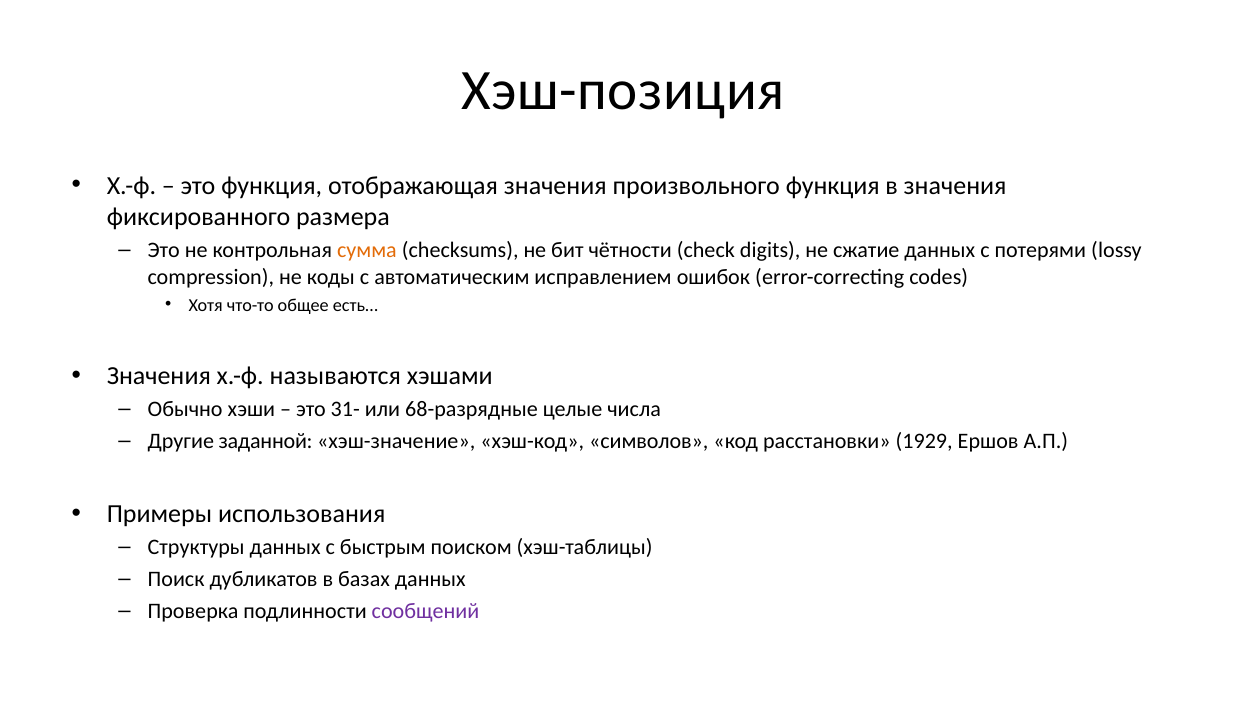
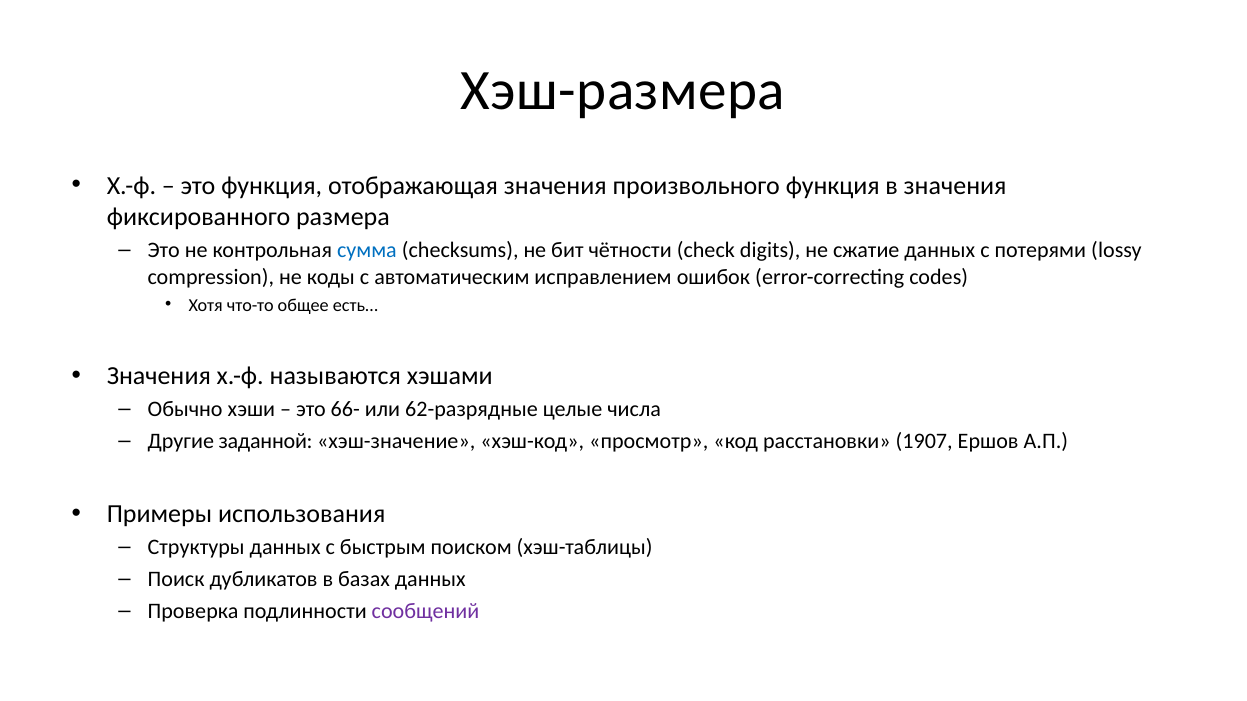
Хэш-позиция: Хэш-позиция -> Хэш-размера (623, 91)
сумма colour: orange -> blue (367, 251)
31-: 31- -> 66- (345, 410)
68-разрядные: 68-разрядные -> 62-разрядные (472, 410)
символов: символов -> просмотр (649, 441)
1929: 1929 -> 1907 (924, 441)
